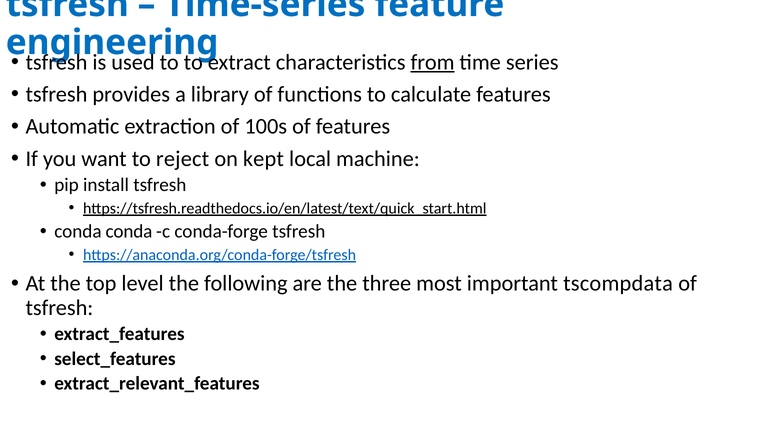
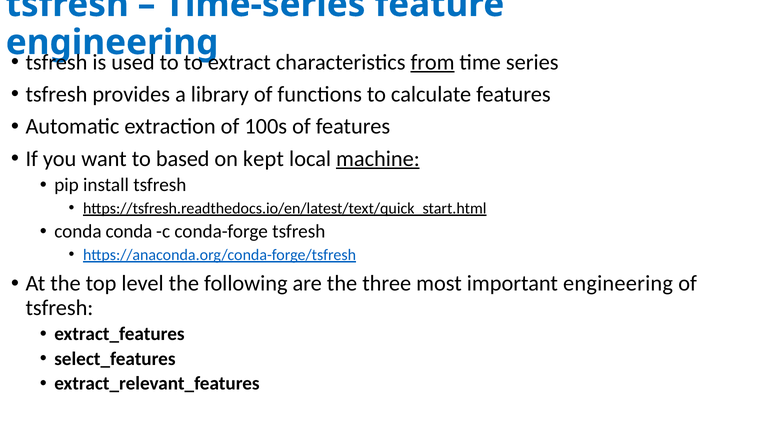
reject: reject -> based (183, 158)
machine underline: none -> present (378, 158)
important tscompdata: tscompdata -> engineering (618, 283)
